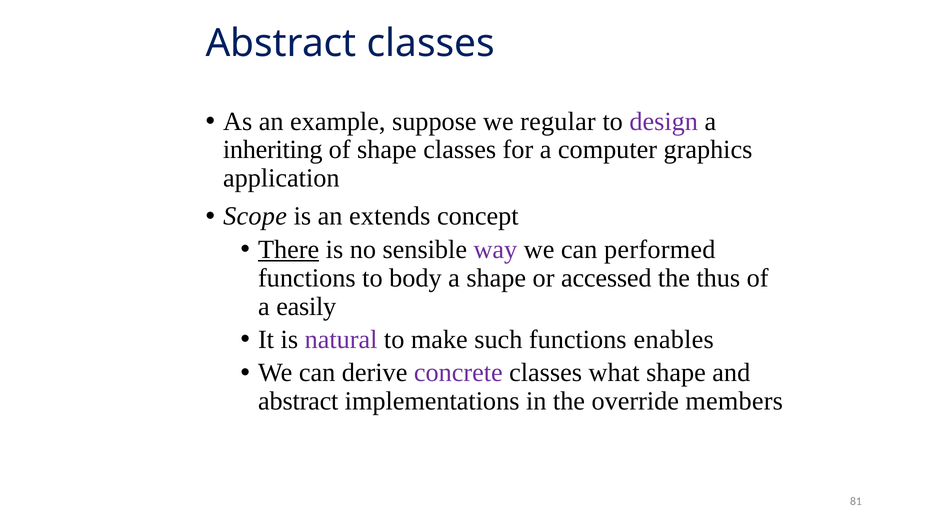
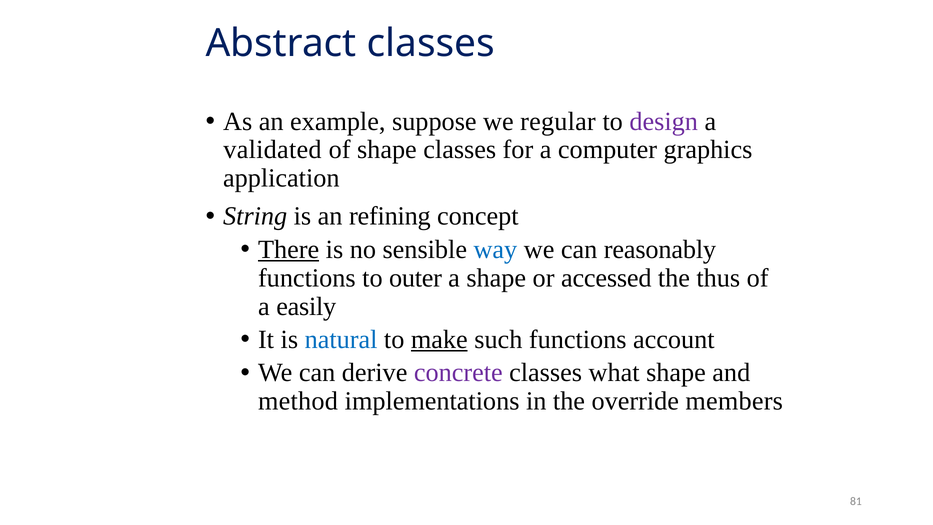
inheriting: inheriting -> validated (272, 150)
Scope: Scope -> String (255, 216)
extends: extends -> refining (390, 216)
way colour: purple -> blue (495, 249)
performed: performed -> reasonably (660, 249)
body: body -> outer (416, 278)
natural colour: purple -> blue (341, 339)
make underline: none -> present (439, 339)
enables: enables -> account (674, 339)
abstract: abstract -> method (298, 401)
